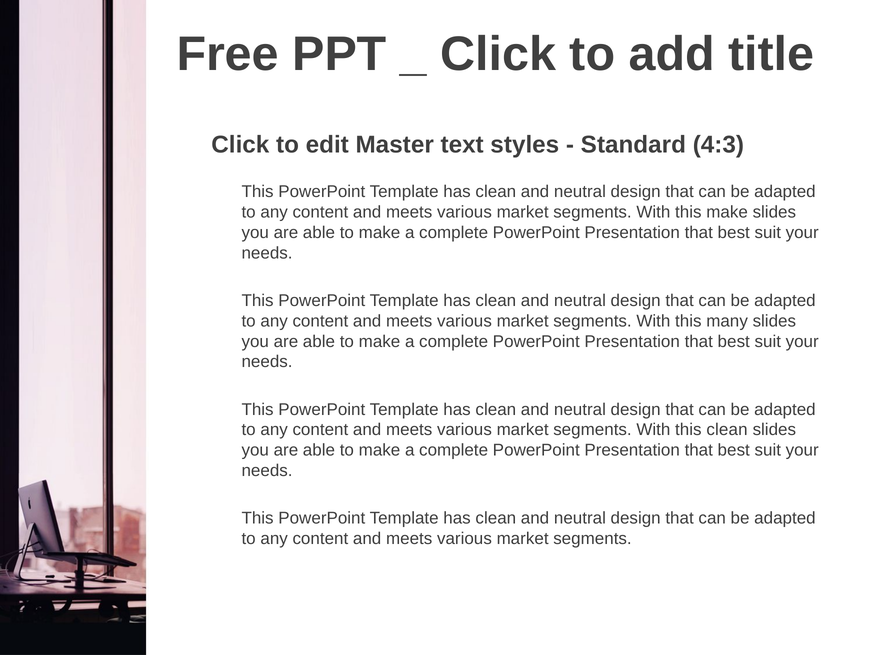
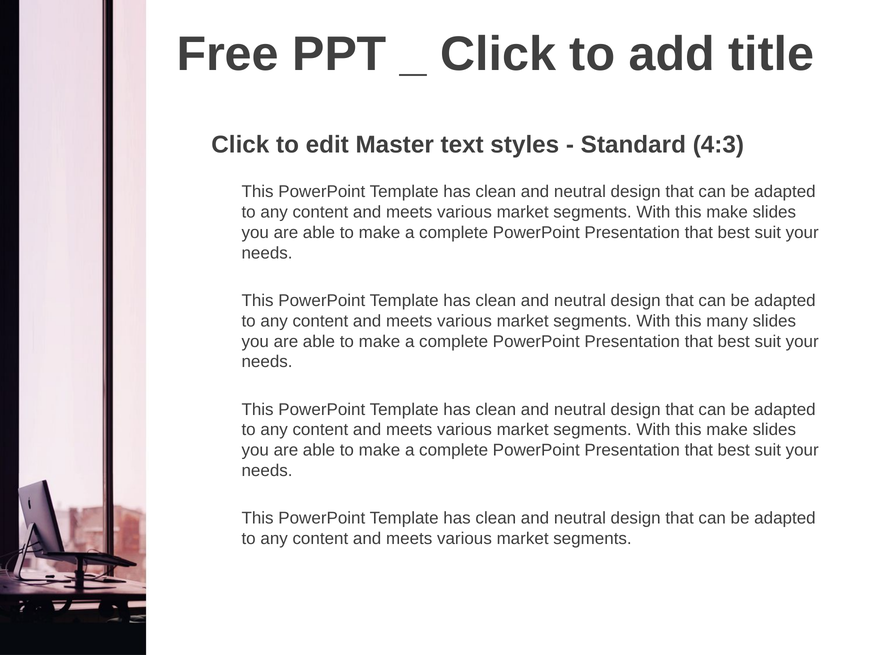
clean: clean -> make (727, 430)
